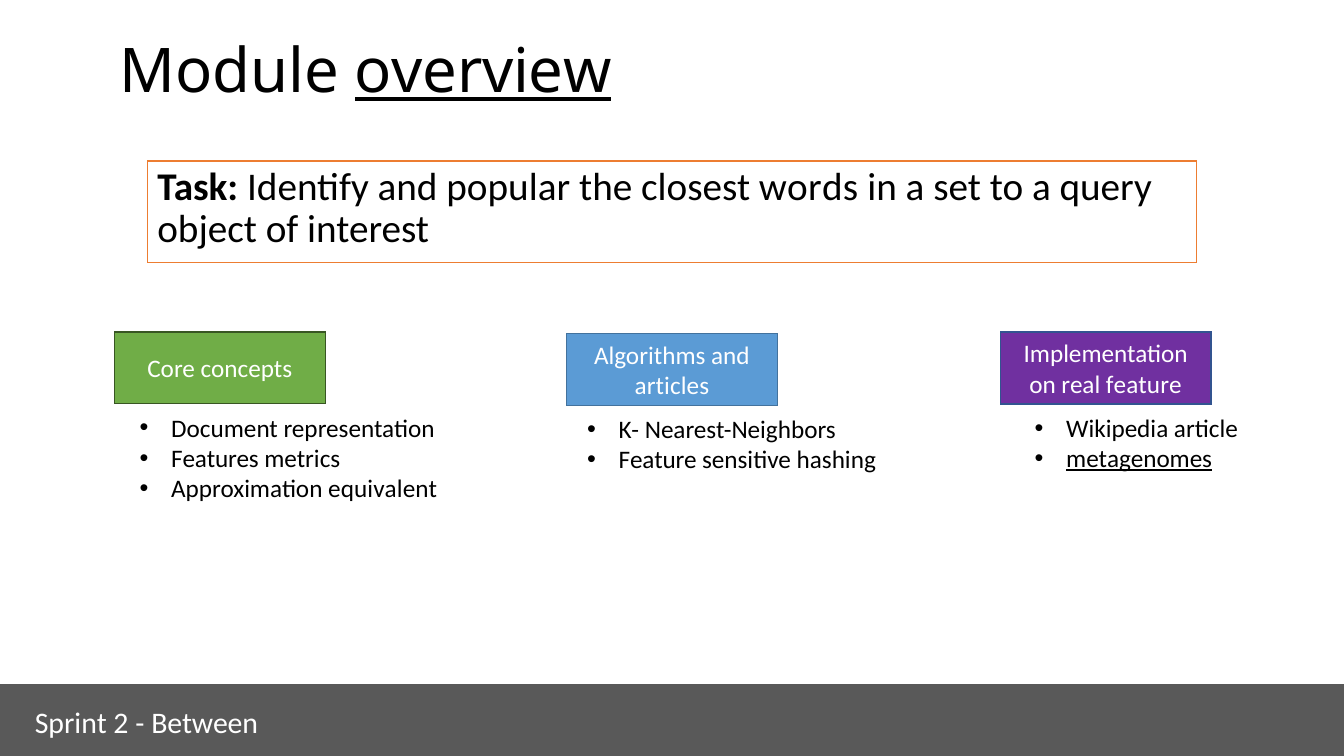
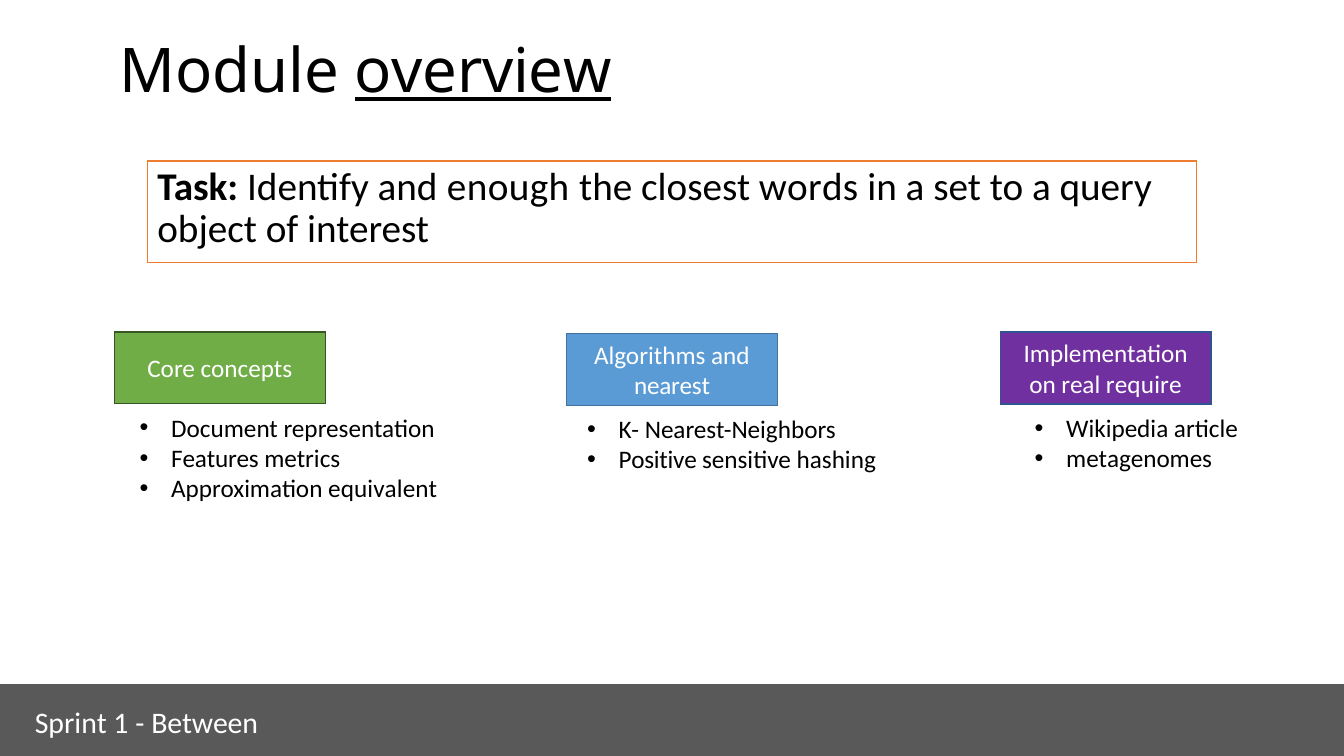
popular: popular -> enough (508, 187)
real feature: feature -> require (1144, 385)
articles: articles -> nearest (672, 386)
metagenomes underline: present -> none (1139, 459)
Feature: Feature -> Positive (658, 461)
2: 2 -> 1 (121, 724)
